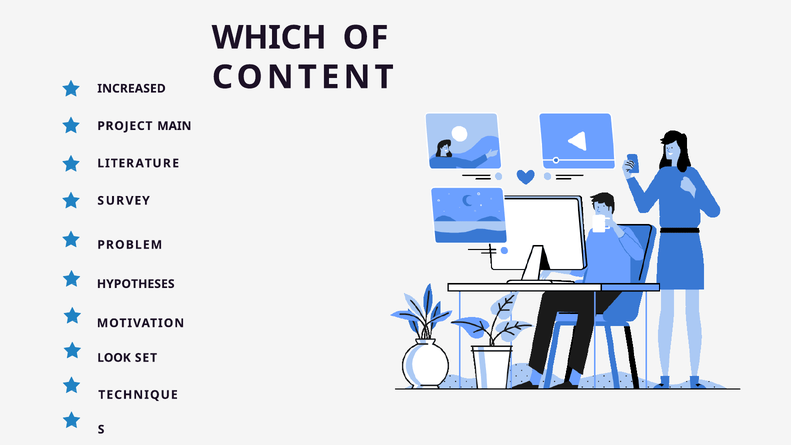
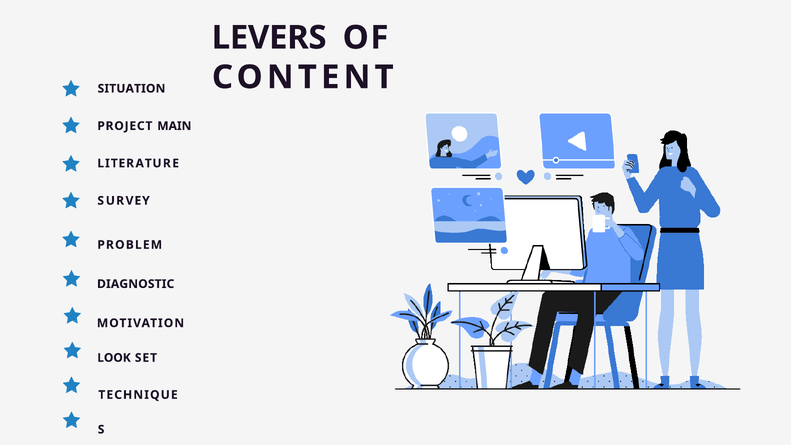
WHICH: WHICH -> LEVERS (269, 38)
INCREASED: INCREASED -> SITUATION (132, 89)
HYPOTHESES: HYPOTHESES -> DIAGNOSTIC (136, 284)
